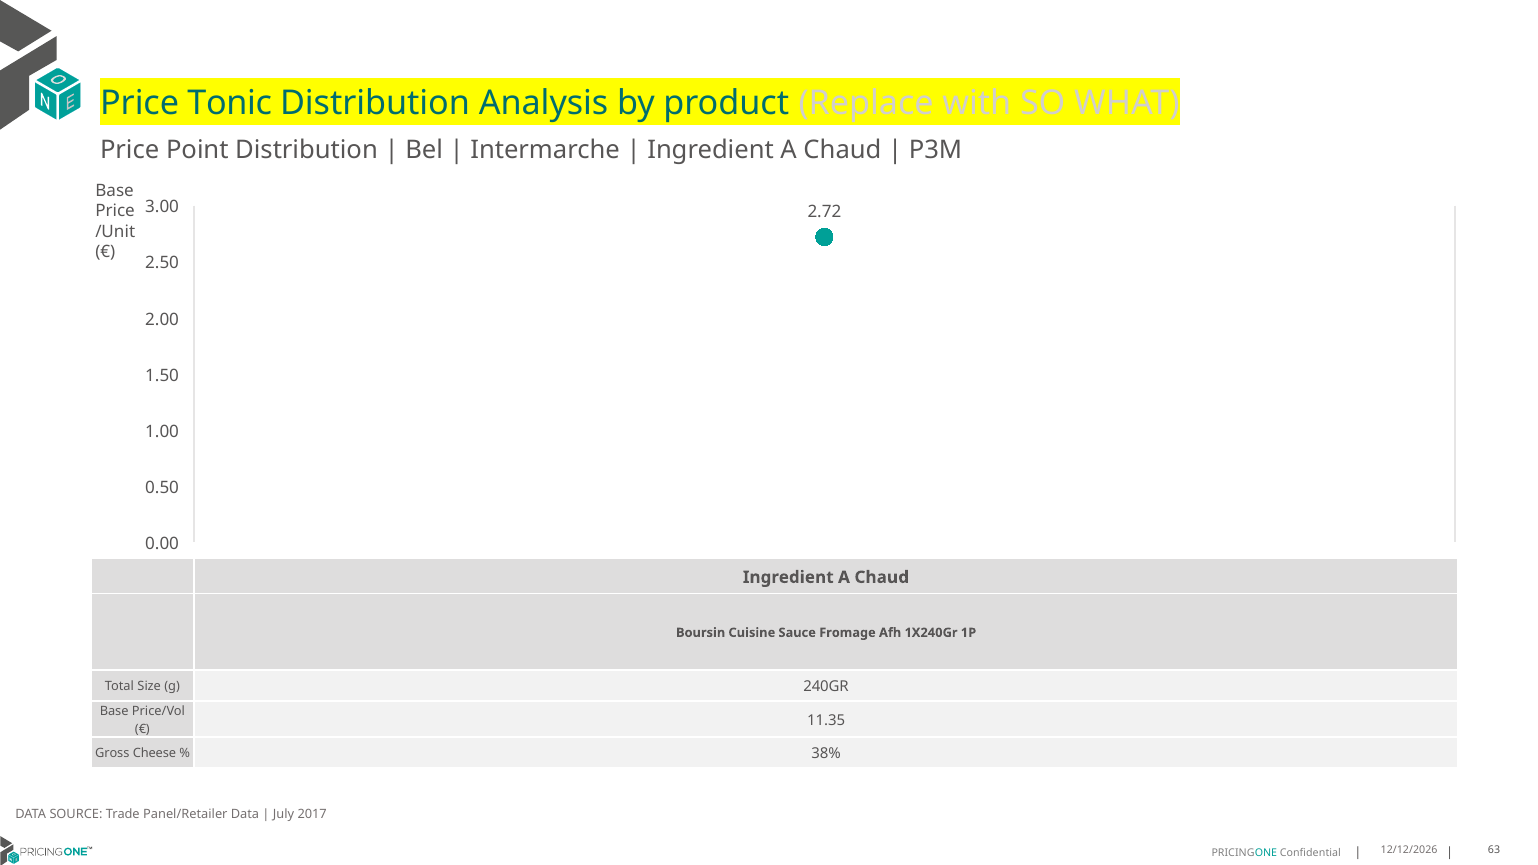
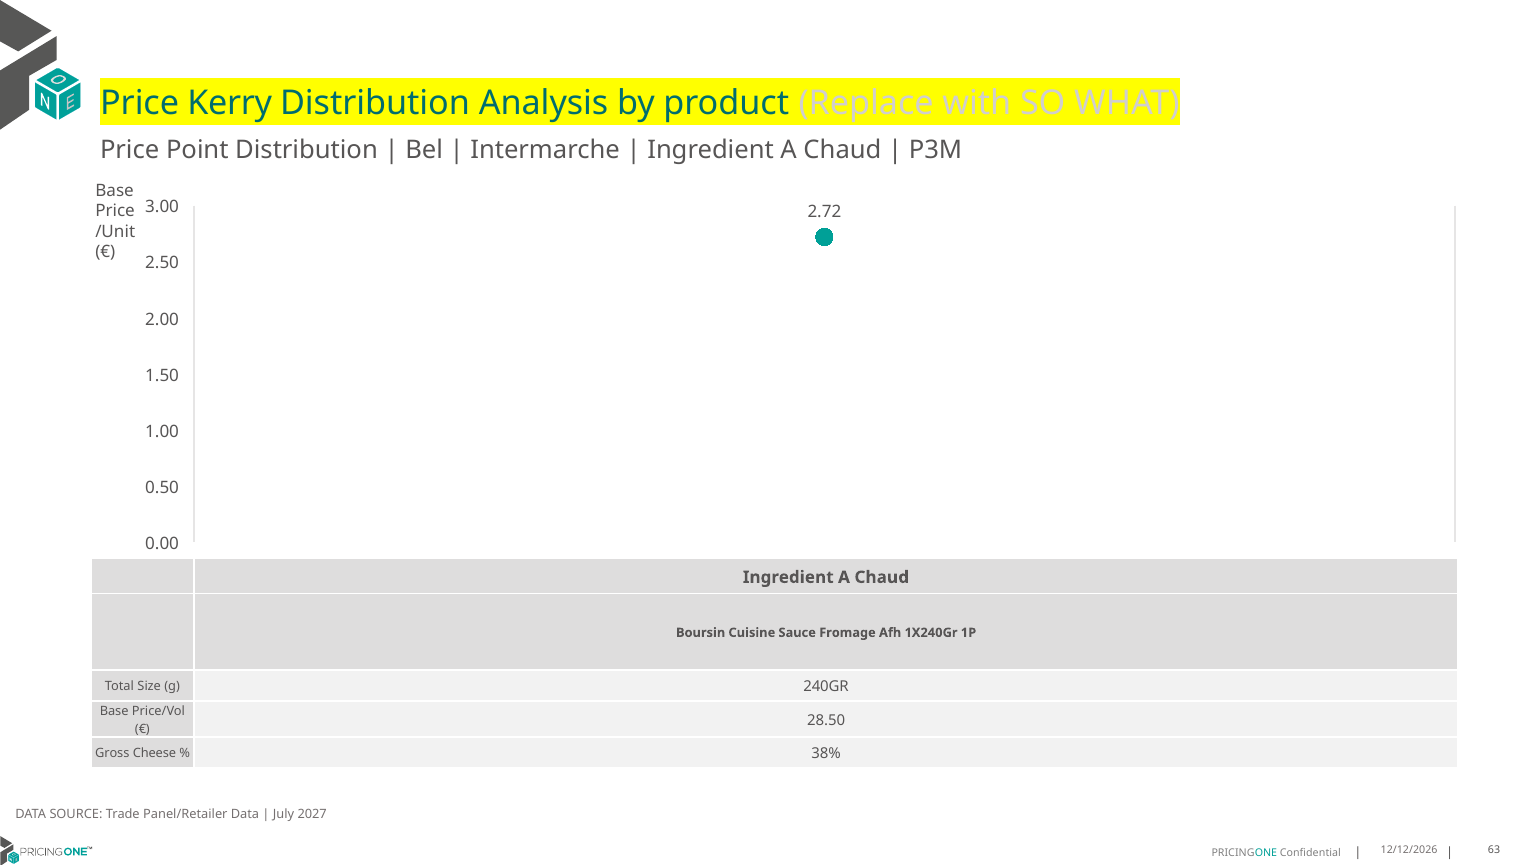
Tonic: Tonic -> Kerry (230, 103)
11.35: 11.35 -> 28.50 (826, 720)
2017: 2017 -> 2027 (312, 815)
